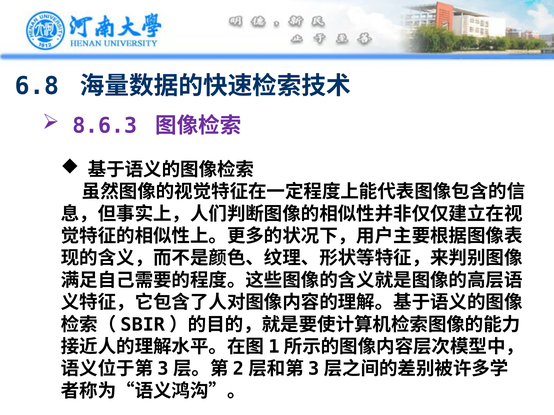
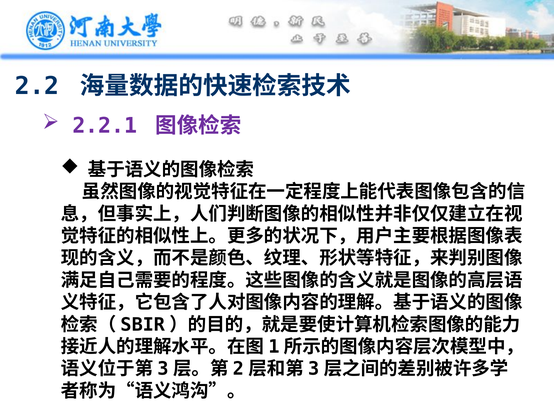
6.8: 6.8 -> 2.2 (37, 86)
8.6.3: 8.6.3 -> 2.2.1 (105, 126)
